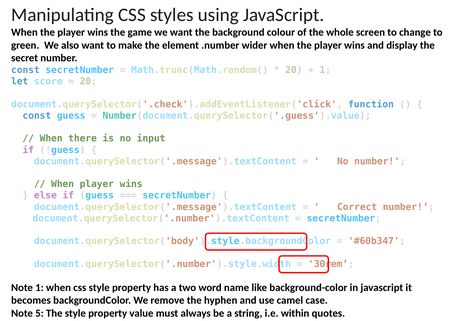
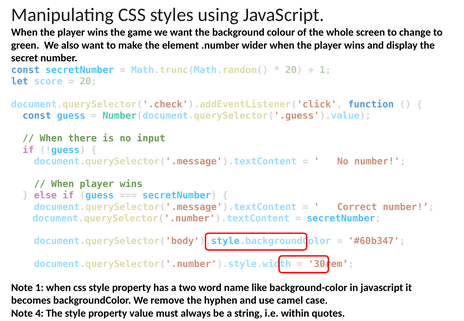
5: 5 -> 4 (40, 313)
